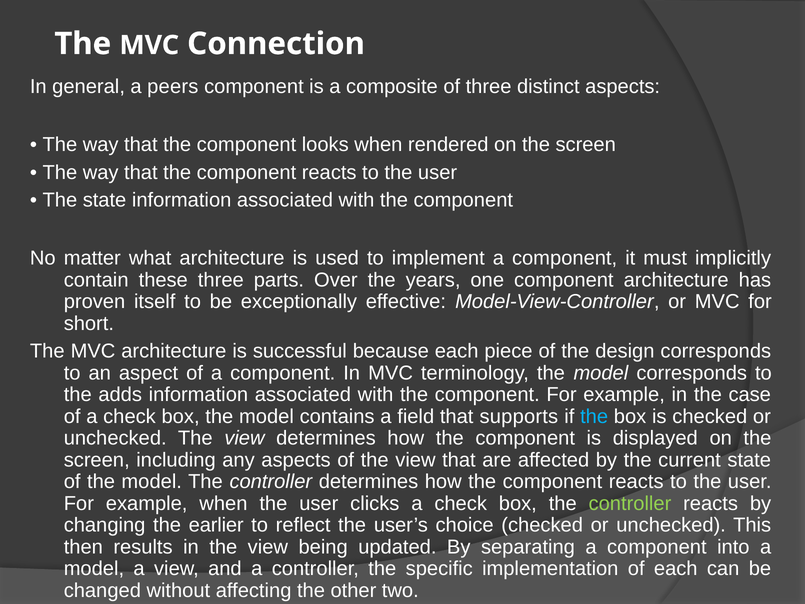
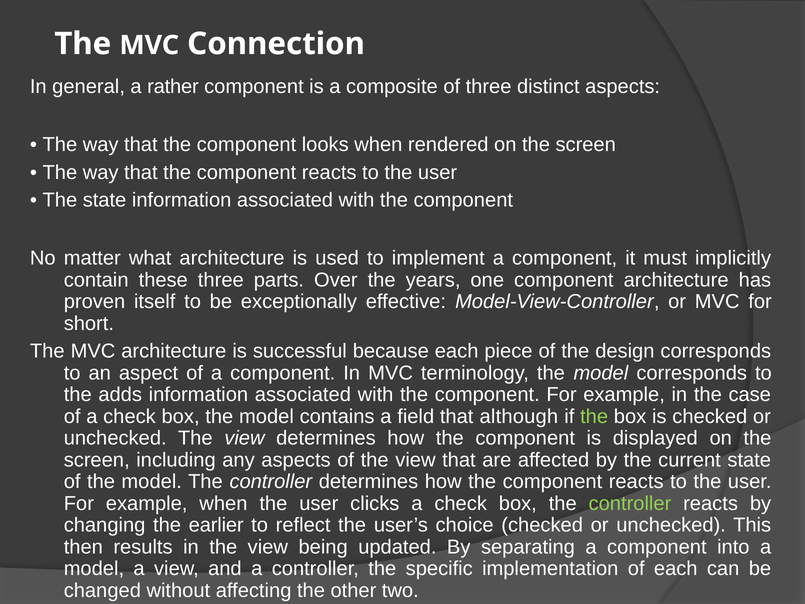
peers: peers -> rather (173, 87)
supports: supports -> although (519, 416)
the colour: light blue -> light green (594, 416)
